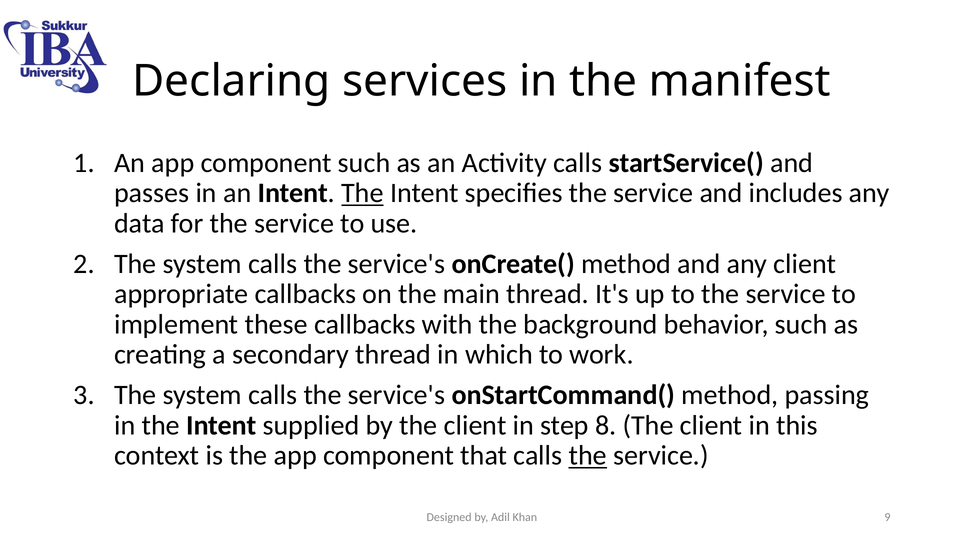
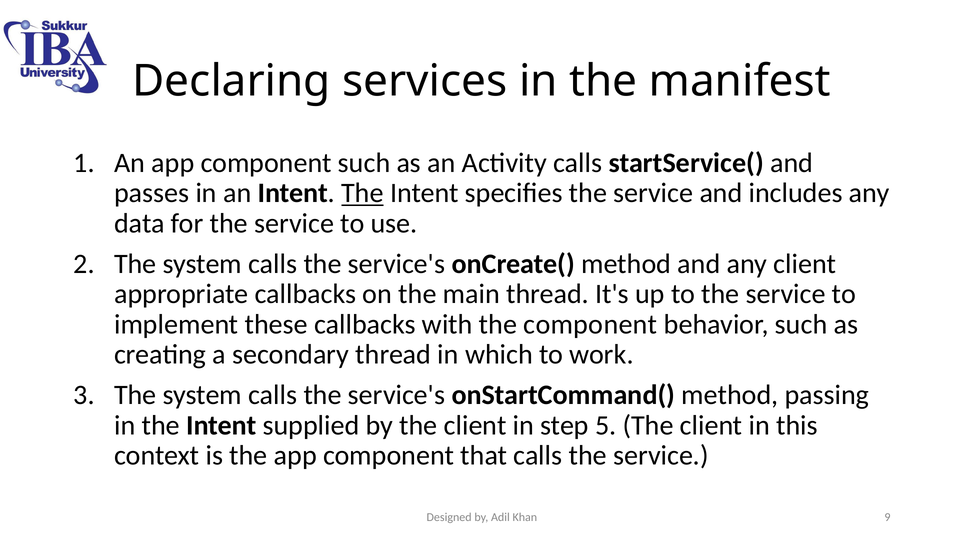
the background: background -> component (590, 325)
8: 8 -> 5 (606, 426)
the underline: present -> none (588, 456)
